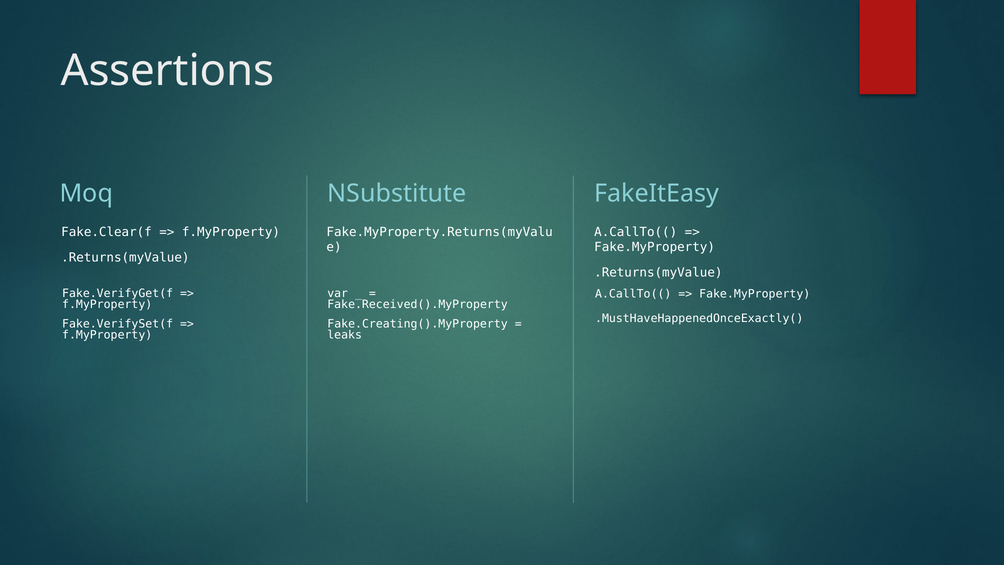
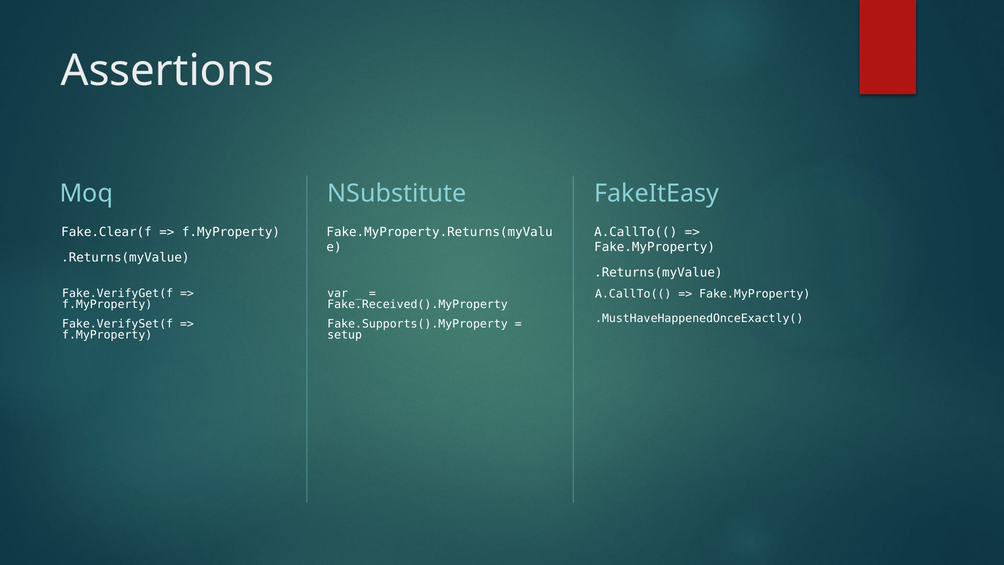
Fake.Creating().MyProperty: Fake.Creating().MyProperty -> Fake.Supports().MyProperty (418, 324)
leaks: leaks -> setup (345, 335)
